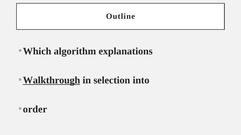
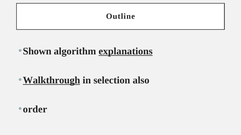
Which: Which -> Shown (37, 51)
explanations underline: none -> present (126, 51)
into: into -> also (141, 81)
